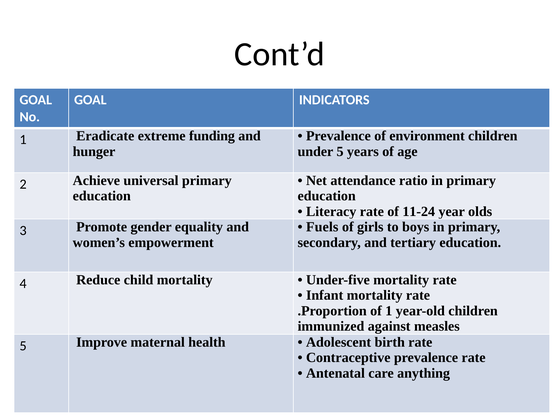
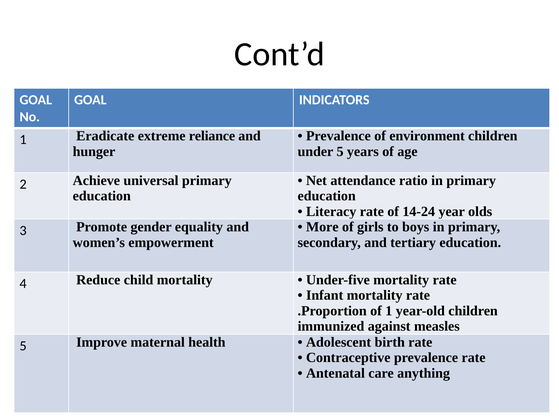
funding: funding -> reliance (212, 136)
11-24: 11-24 -> 14-24 (419, 212)
Fuels: Fuels -> More (322, 227)
